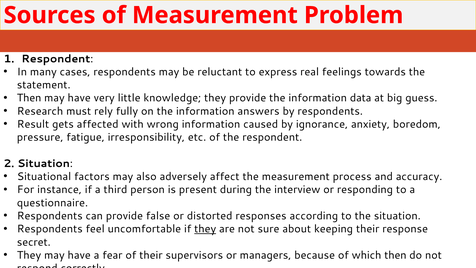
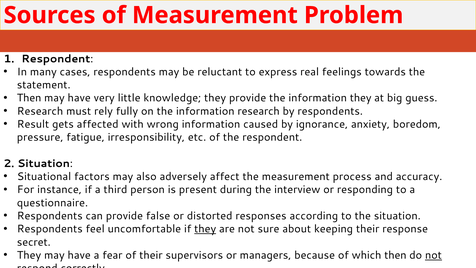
information data: data -> they (361, 98)
information answers: answers -> research (259, 111)
not underline: none -> present (433, 255)
